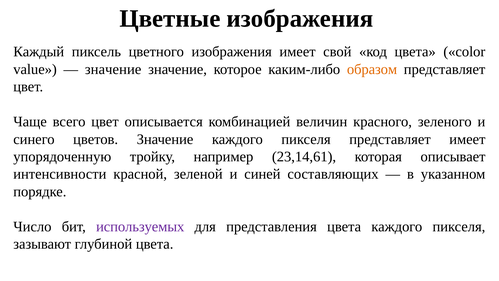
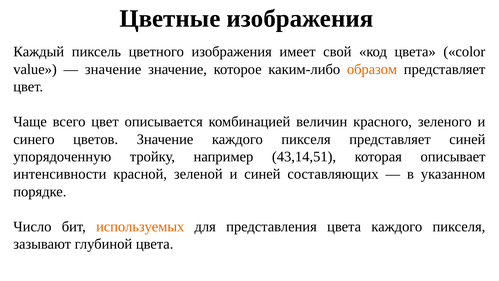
представляет имеет: имеет -> синей (467, 139)
23,14,61: 23,14,61 -> 43,14,51 (304, 157)
используемых colour: purple -> orange (140, 226)
